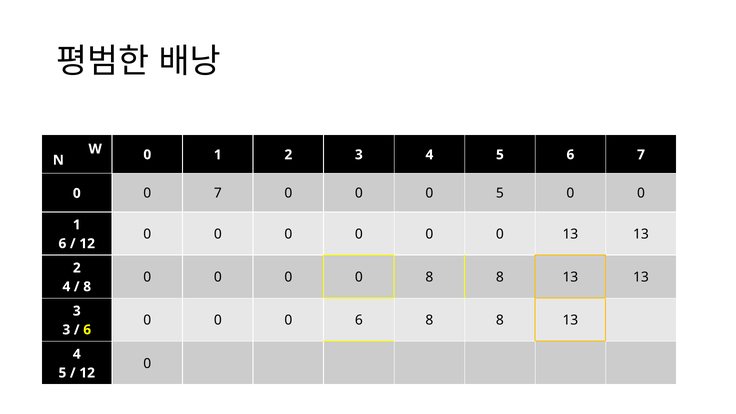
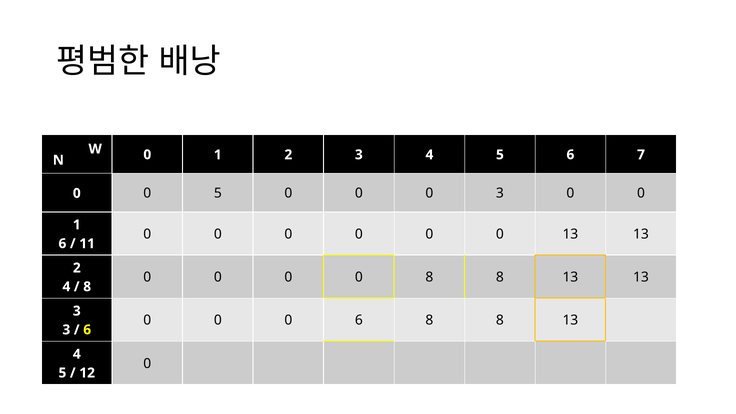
0 7: 7 -> 5 (218, 193)
0 5: 5 -> 3 (500, 193)
12: 12 -> 11 (87, 244)
